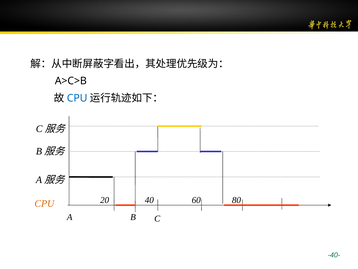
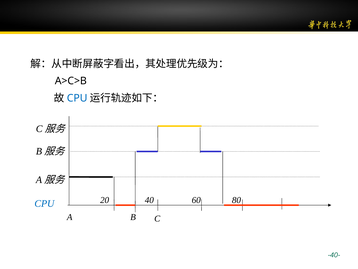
CPU colour: orange -> blue (44, 203)
